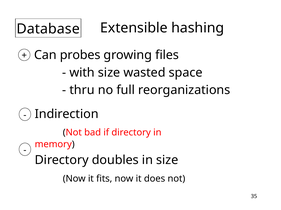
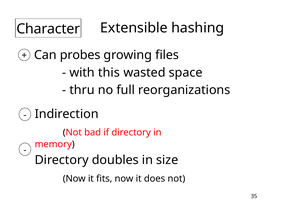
Database: Database -> Character (48, 29)
with size: size -> this (109, 73)
